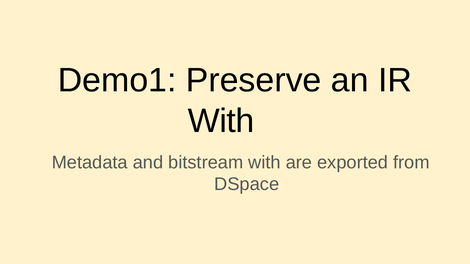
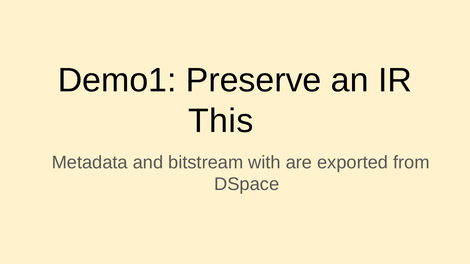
With: With -> This (221, 121)
